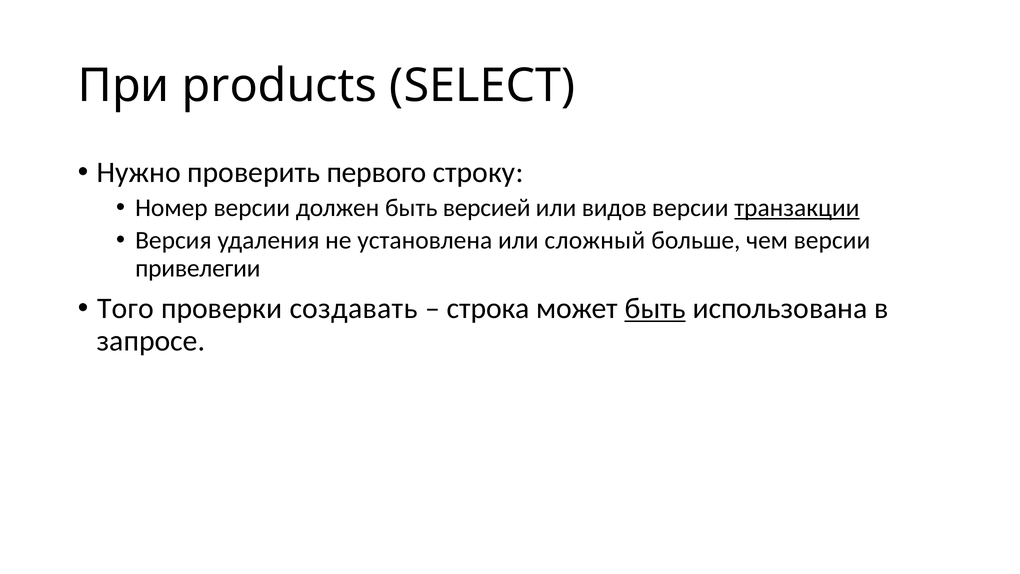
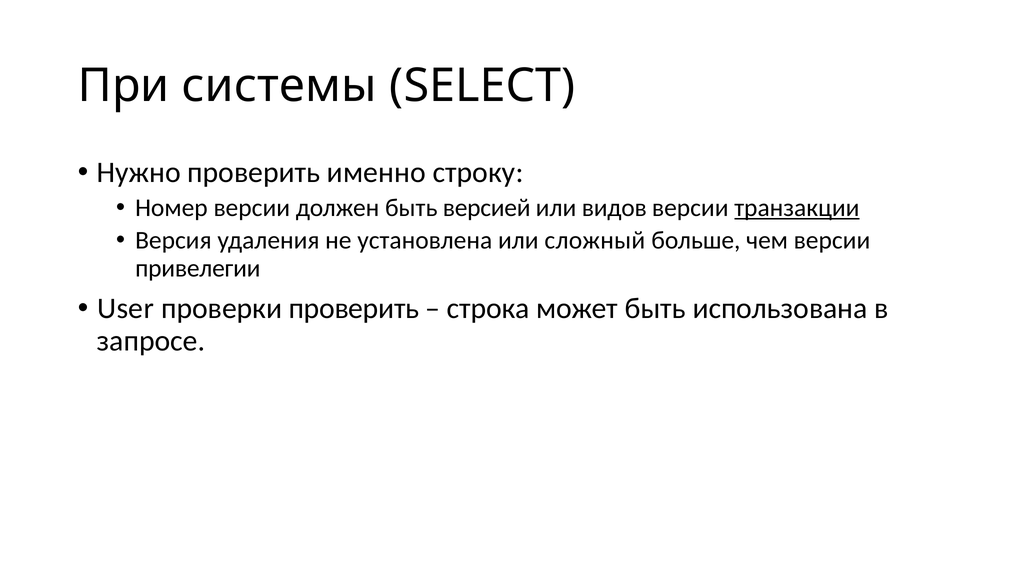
products: products -> системы (279, 86)
первого: первого -> именно (376, 172)
Того: Того -> User (126, 308)
проверки создавать: создавать -> проверить (354, 308)
быть underline: present -> none (655, 308)
